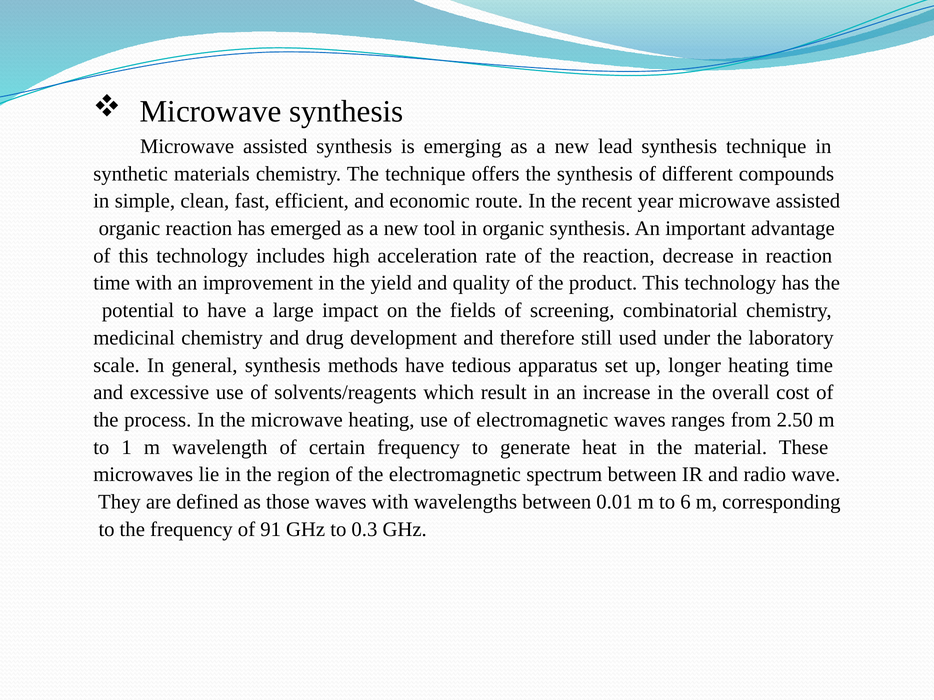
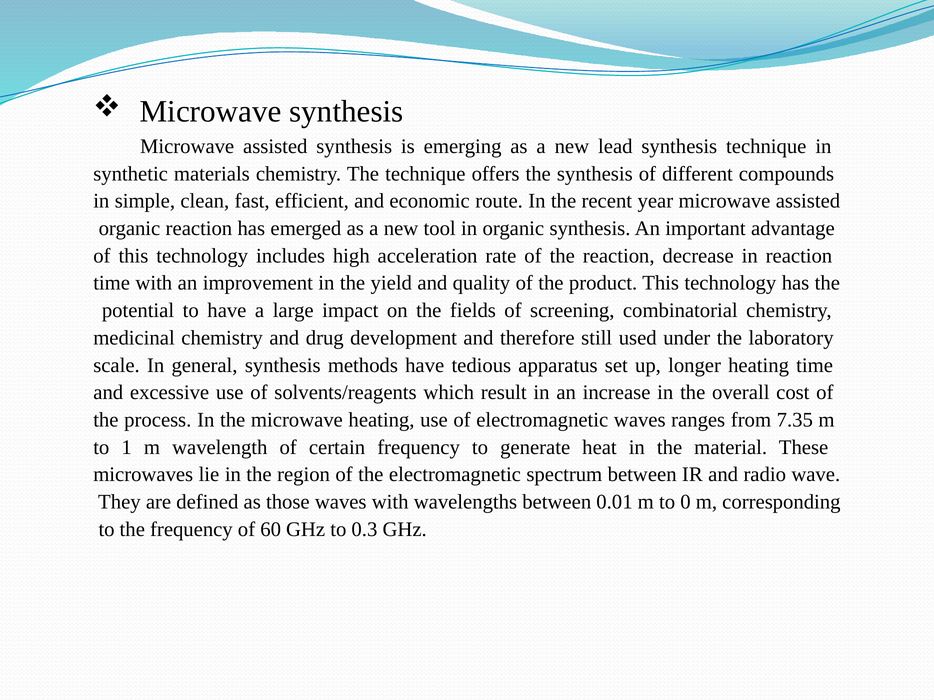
2.50: 2.50 -> 7.35 (795, 420)
6: 6 -> 0 (686, 502)
91: 91 -> 60 (271, 530)
